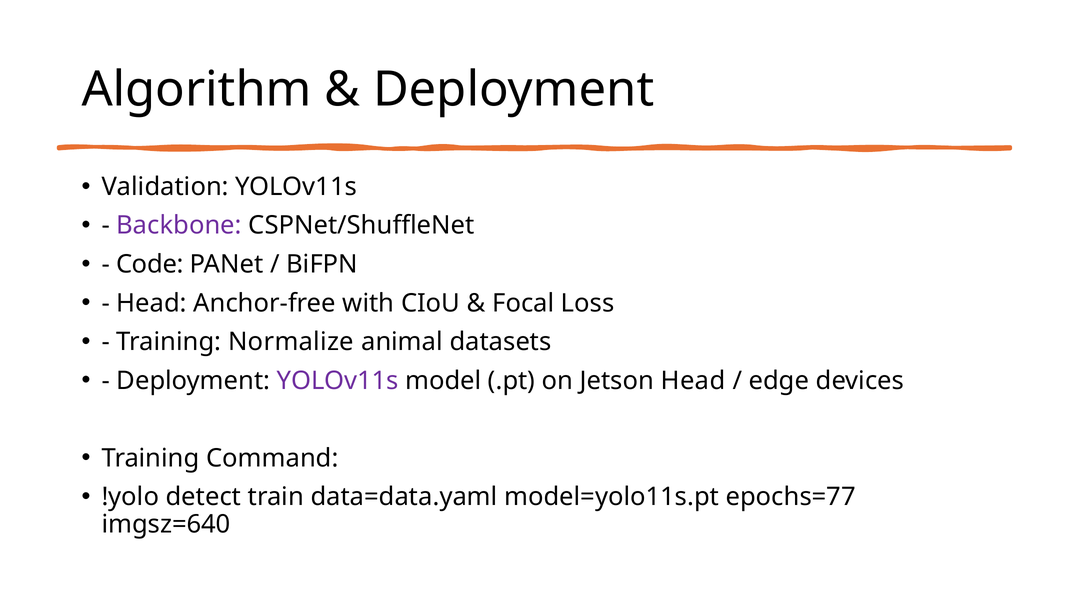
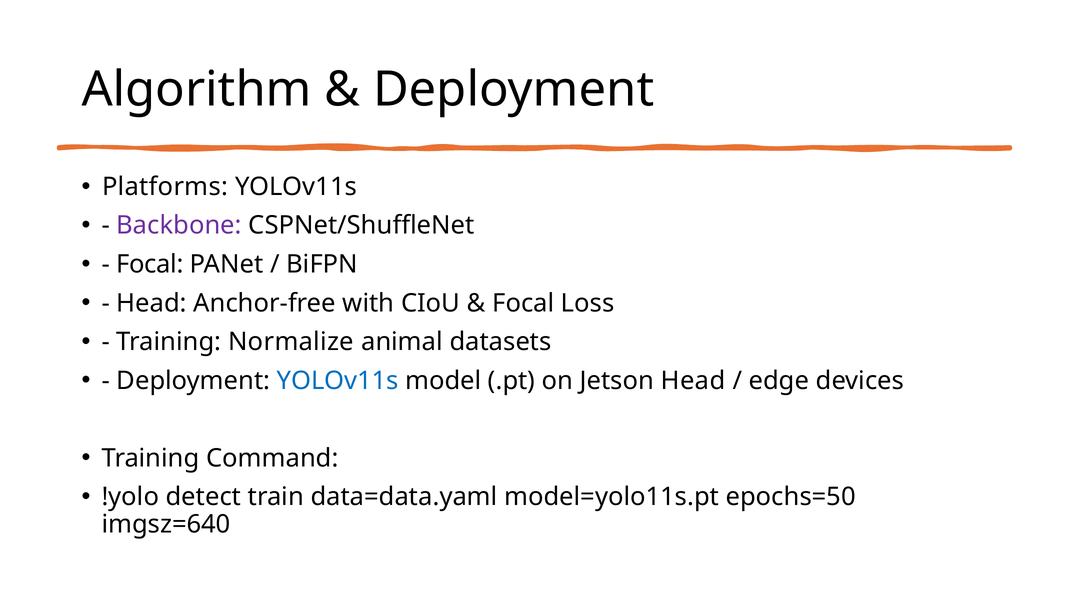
Validation: Validation -> Platforms (165, 187)
Code: Code -> Focal (150, 264)
YOLOv11s colour: purple -> blue (338, 381)
epochs=77: epochs=77 -> epochs=50 (791, 497)
